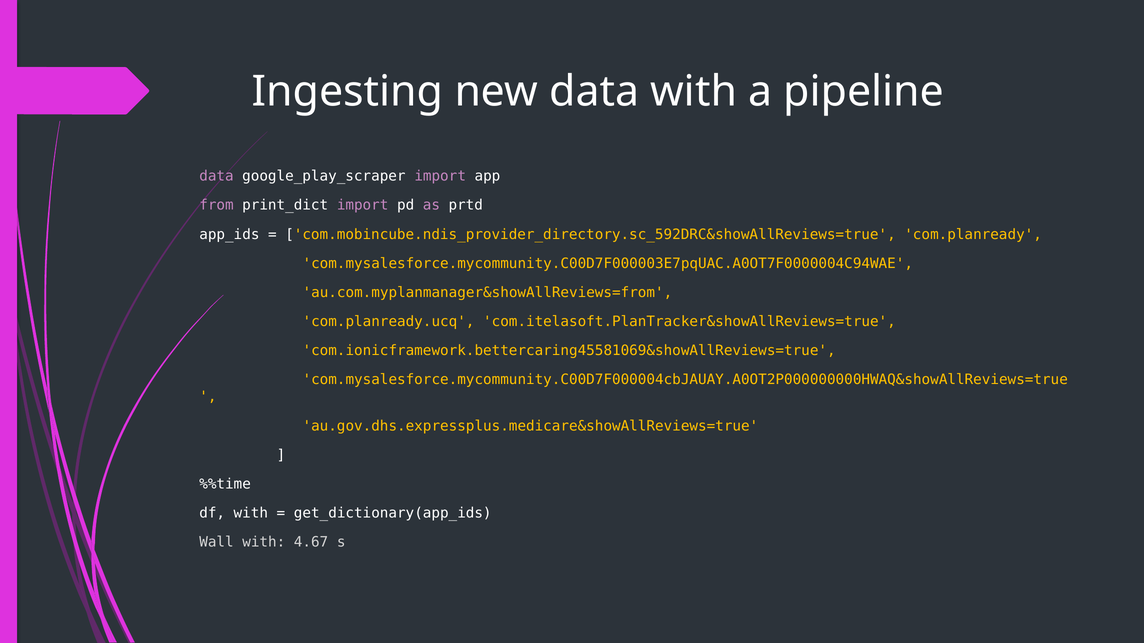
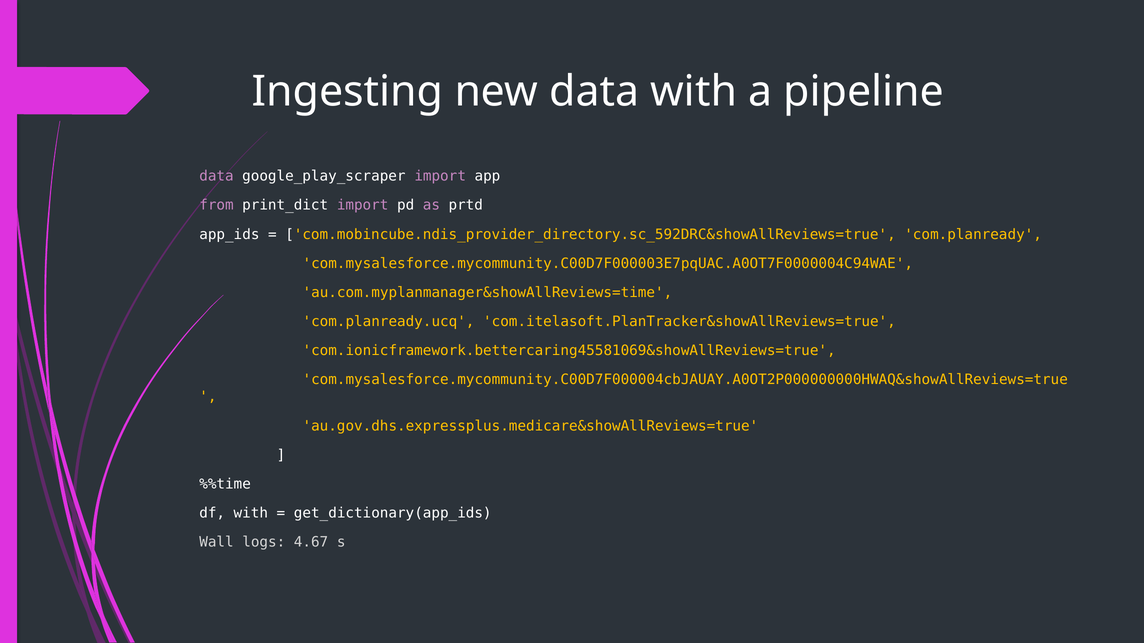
au.com.myplanmanager&showAllReviews=from: au.com.myplanmanager&showAllReviews=from -> au.com.myplanmanager&showAllReviews=time (487, 293)
Wall with: with -> logs (264, 542)
